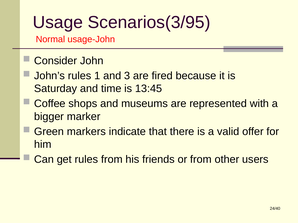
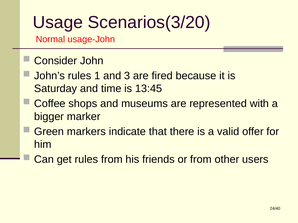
Scenarios(3/95: Scenarios(3/95 -> Scenarios(3/20 (149, 22)
